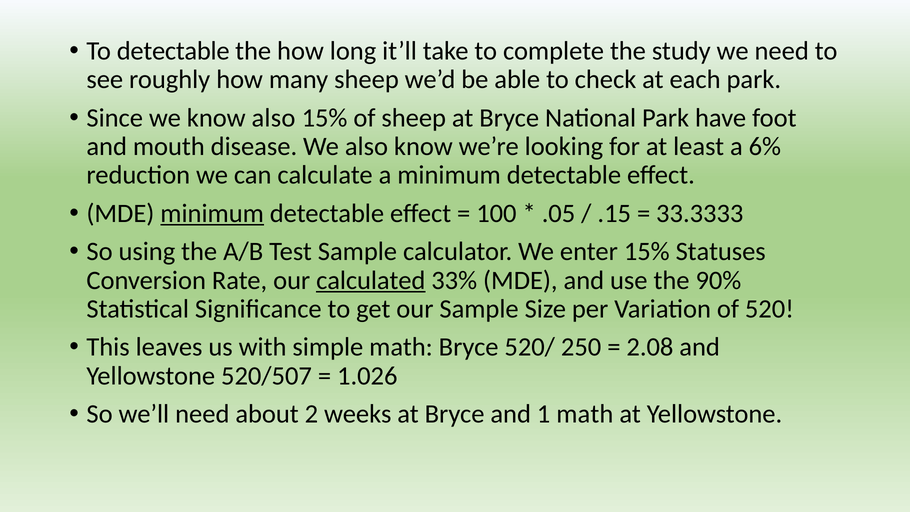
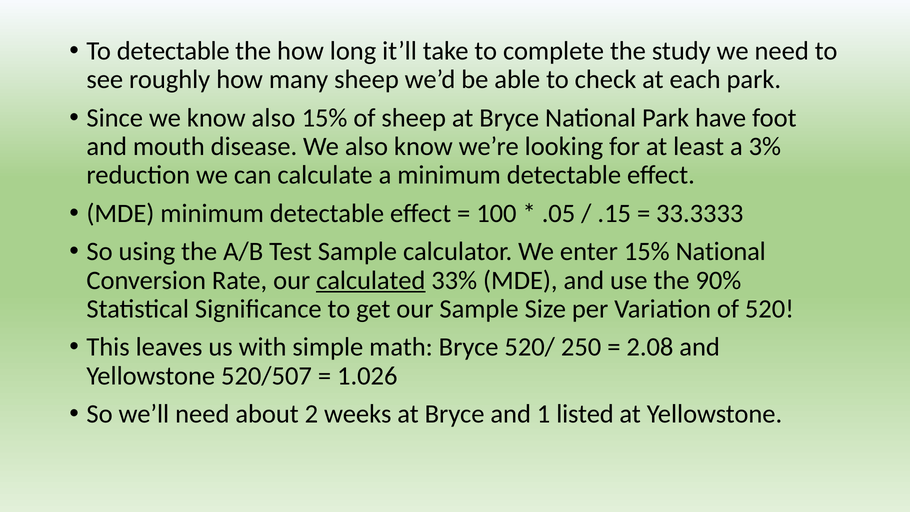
6%: 6% -> 3% (765, 147)
minimum underline: present -> none (212, 213)
15% Statuses: Statuses -> National (721, 252)
1 math: math -> listed (585, 414)
